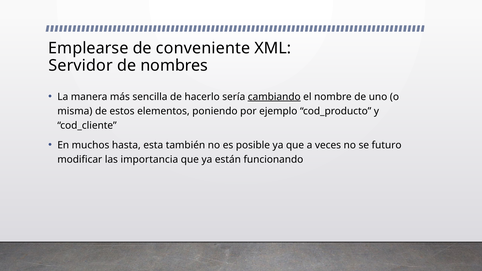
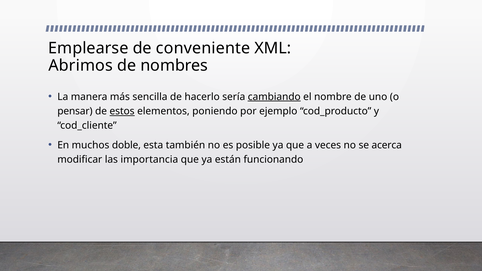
Servidor: Servidor -> Abrimos (81, 65)
misma: misma -> pensar (75, 111)
estos underline: none -> present (122, 111)
hasta: hasta -> doble (126, 145)
futuro: futuro -> acerca (387, 145)
